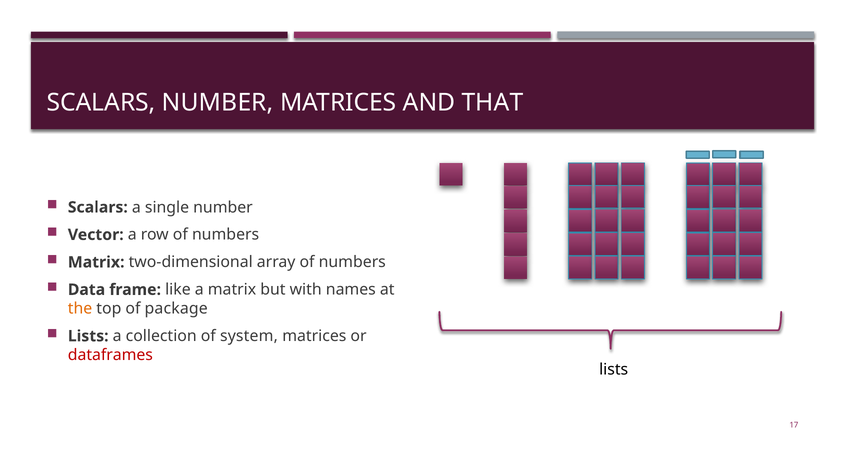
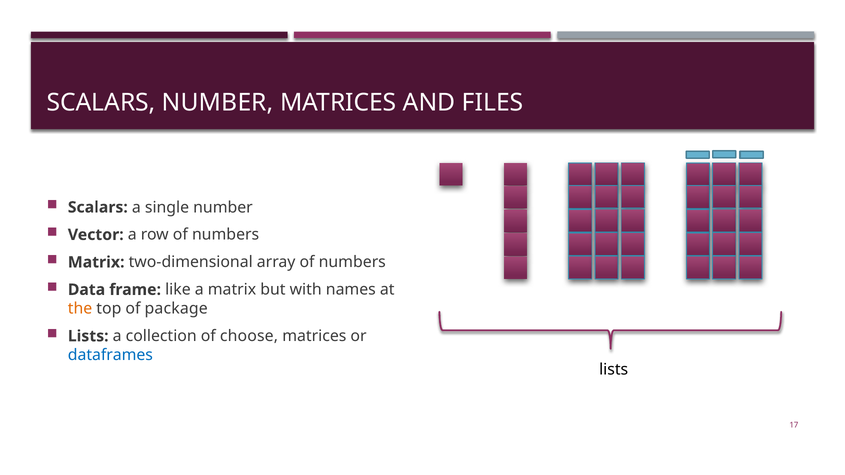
THAT: THAT -> FILES (493, 103)
system: system -> choose (249, 336)
dataframes colour: red -> blue (110, 355)
